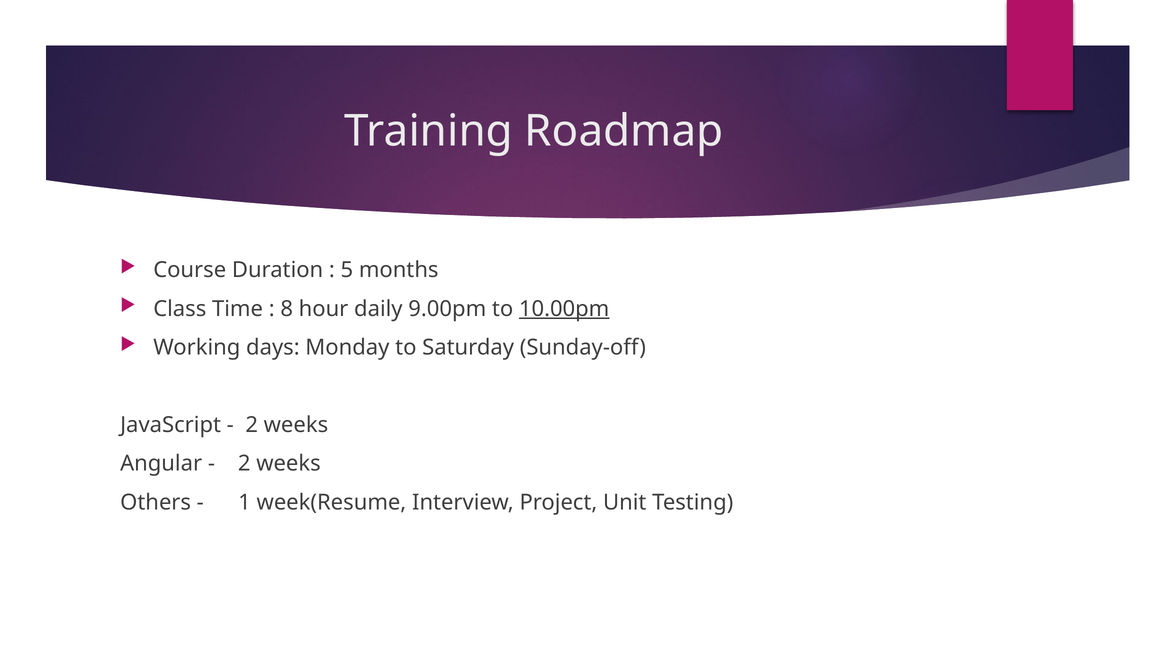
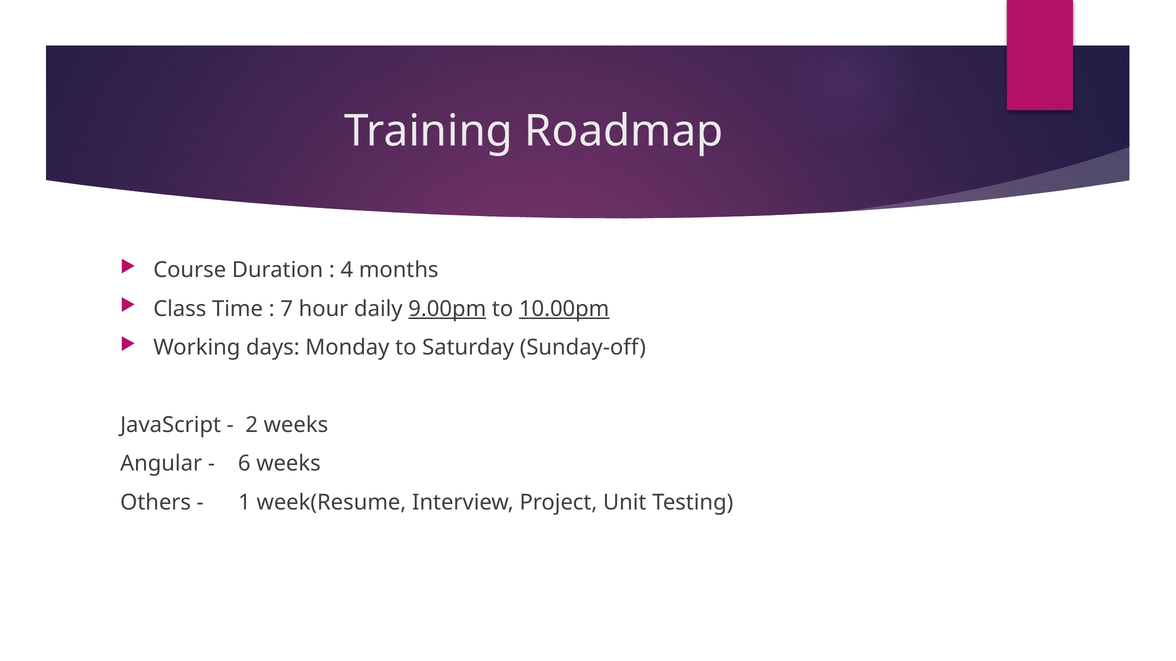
5: 5 -> 4 (347, 270)
8: 8 -> 7 (287, 309)
9.00pm underline: none -> present (447, 309)
2: 2 -> 6 (244, 464)
